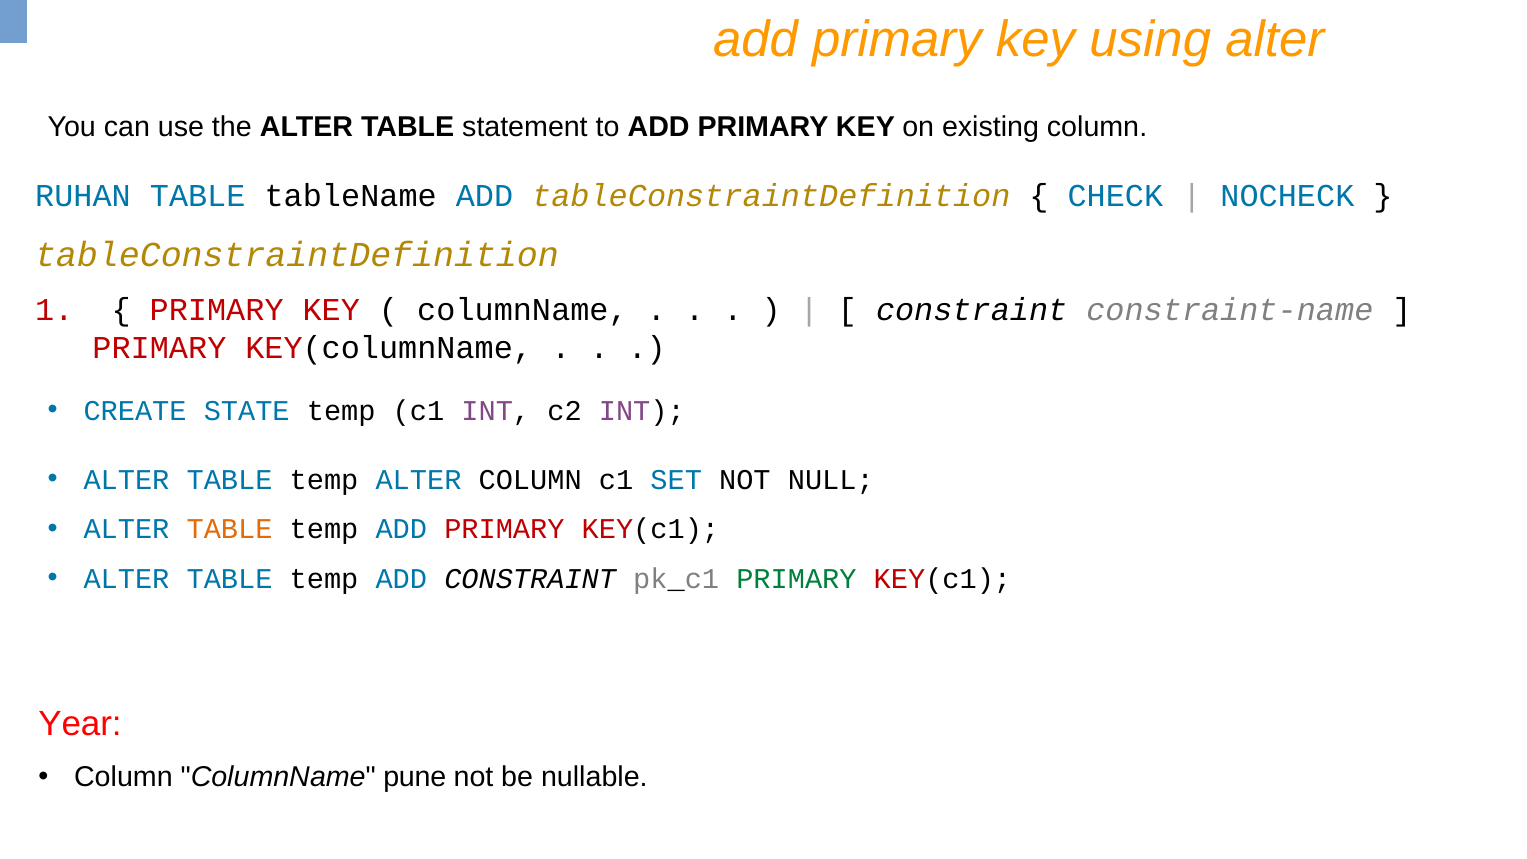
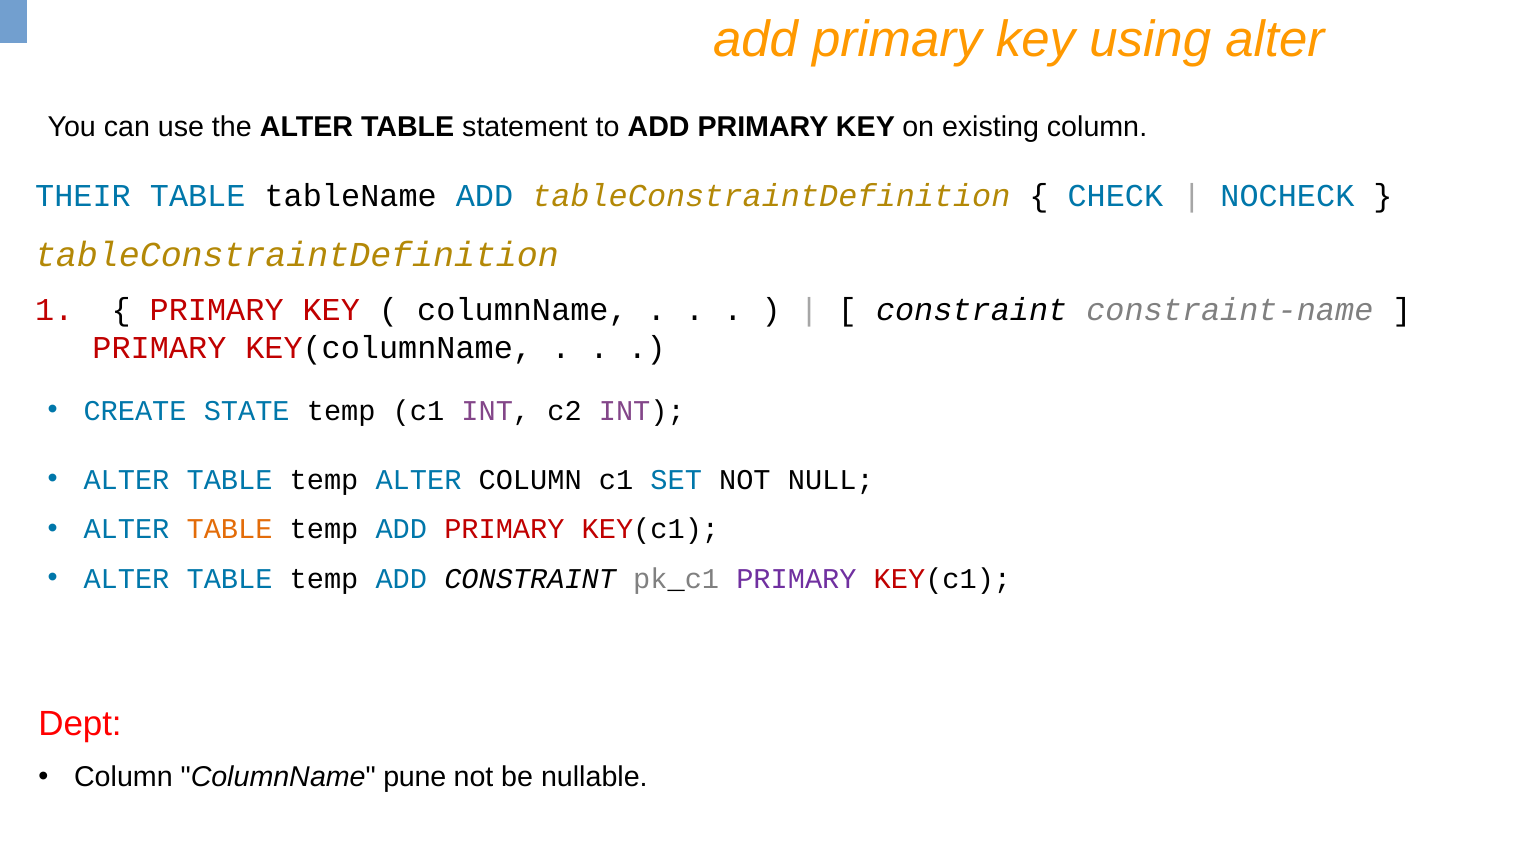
RUHAN: RUHAN -> THEIR (83, 196)
PRIMARY colour: green -> purple (796, 579)
Year: Year -> Dept (80, 724)
